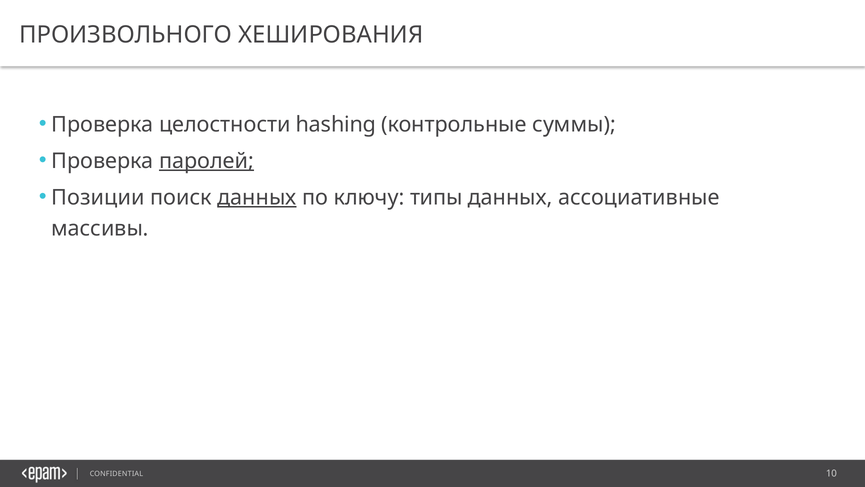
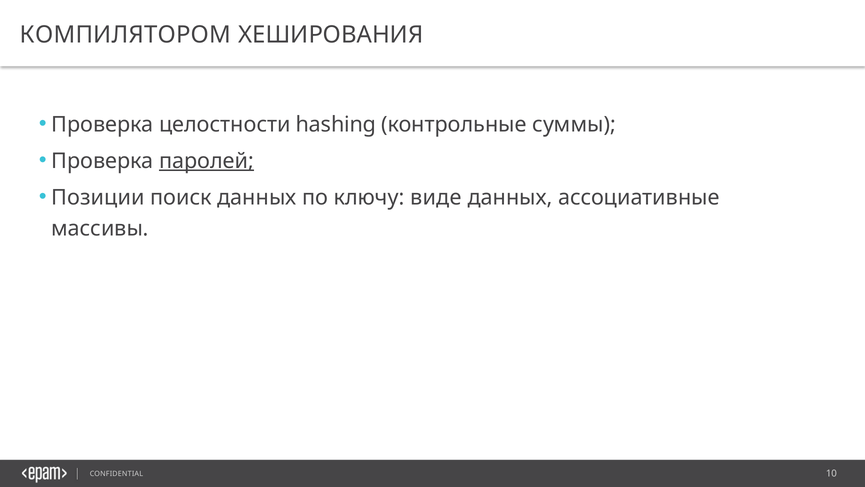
ПРОИЗВОЛЬНОГО: ПРОИЗВОЛЬНОГО -> КОМПИЛЯТОРОМ (126, 35)
данных underline: present -> none (257, 197)
типы: типы -> виде (436, 197)
